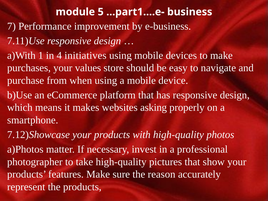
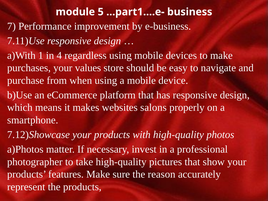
initiatives: initiatives -> regardless (86, 55)
asking: asking -> salons (153, 108)
